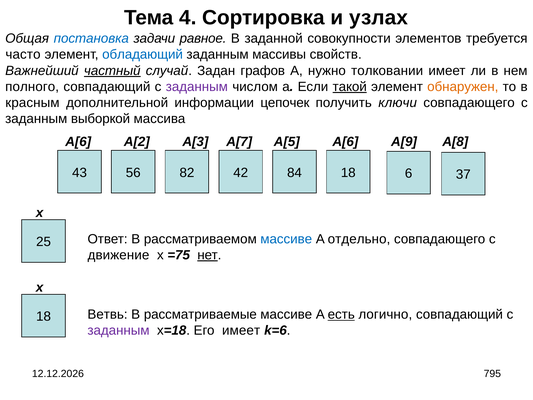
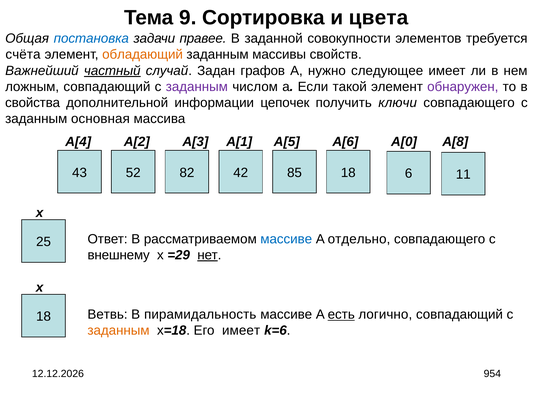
4: 4 -> 9 (188, 18)
узлах: узлах -> цвета (379, 18)
равное: равное -> правее (203, 38)
часто: часто -> счёта (23, 54)
обладающий colour: blue -> orange (143, 54)
толковании: толковании -> следующее (387, 71)
полного: полного -> ложным (32, 87)
такой underline: present -> none (350, 87)
обнаружен colour: orange -> purple (463, 87)
красным: красным -> свойства (33, 103)
выборкой: выборкой -> основная (100, 119)
A[6: A[6 -> A[4 (78, 142)
A[7: A[7 -> A[1 (239, 142)
A[9: A[9 -> A[0 (404, 142)
56: 56 -> 52 (133, 173)
84: 84 -> 85 (294, 173)
37: 37 -> 11 (463, 174)
движение: движение -> внешнему (119, 255)
=75: =75 -> =29 (179, 255)
рассматриваемые: рассматриваемые -> пирамидальность (200, 314)
заданным colour: purple -> orange (119, 330)
795: 795 -> 954 (492, 374)
